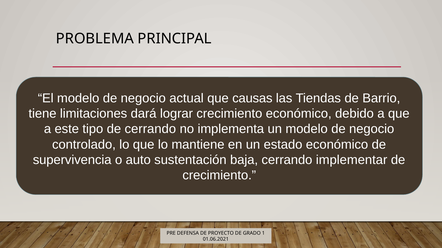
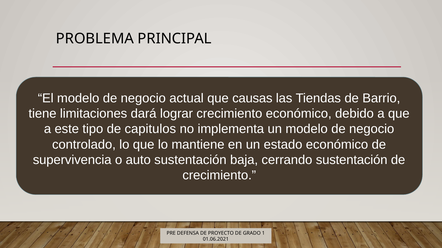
de cerrando: cerrando -> capitulos (150, 129)
cerrando implementar: implementar -> sustentación (352, 160)
